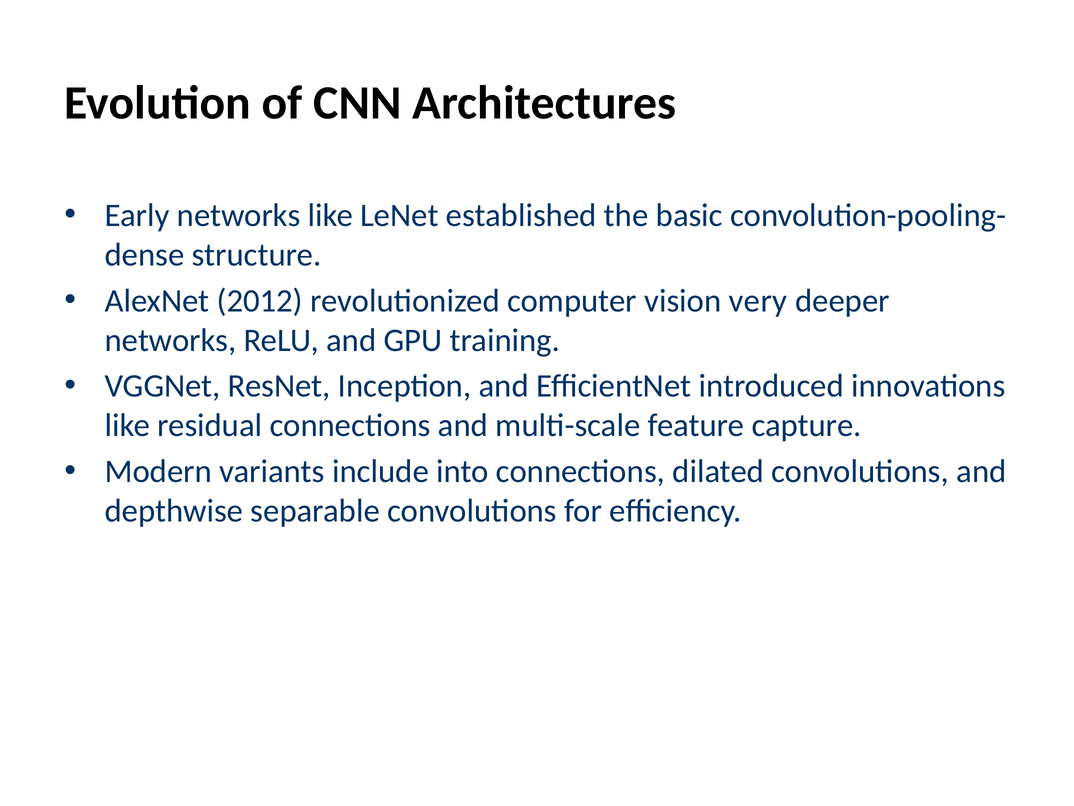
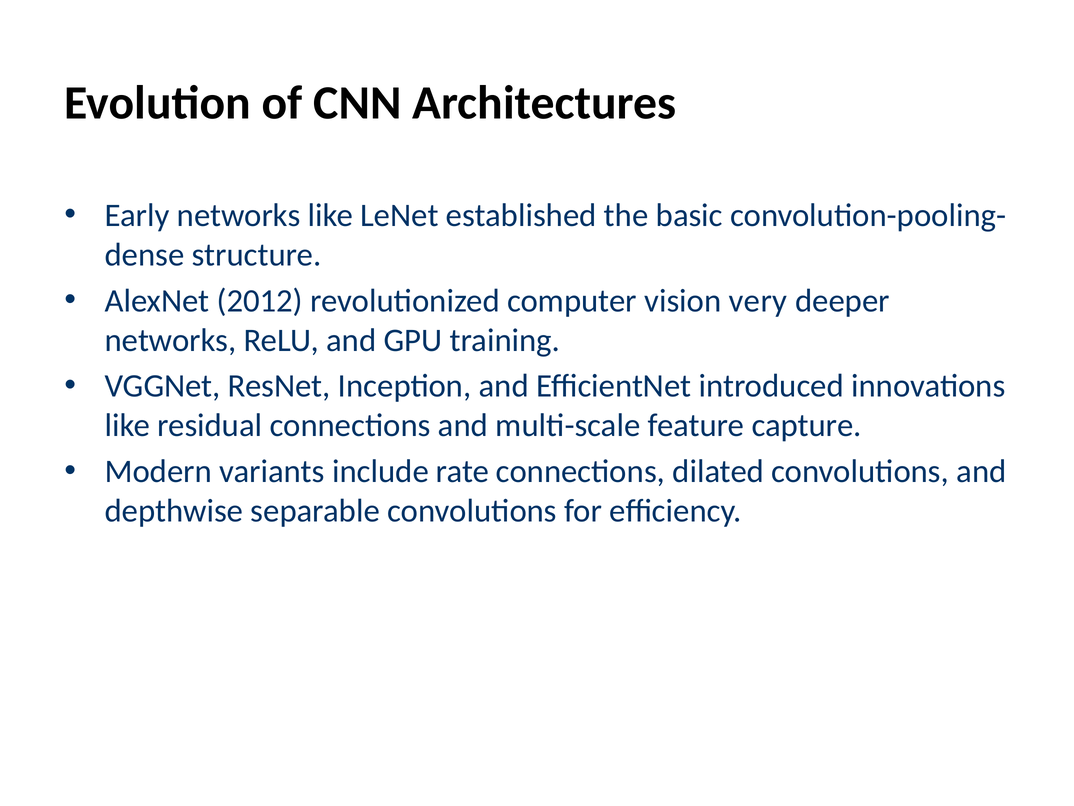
into: into -> rate (463, 471)
